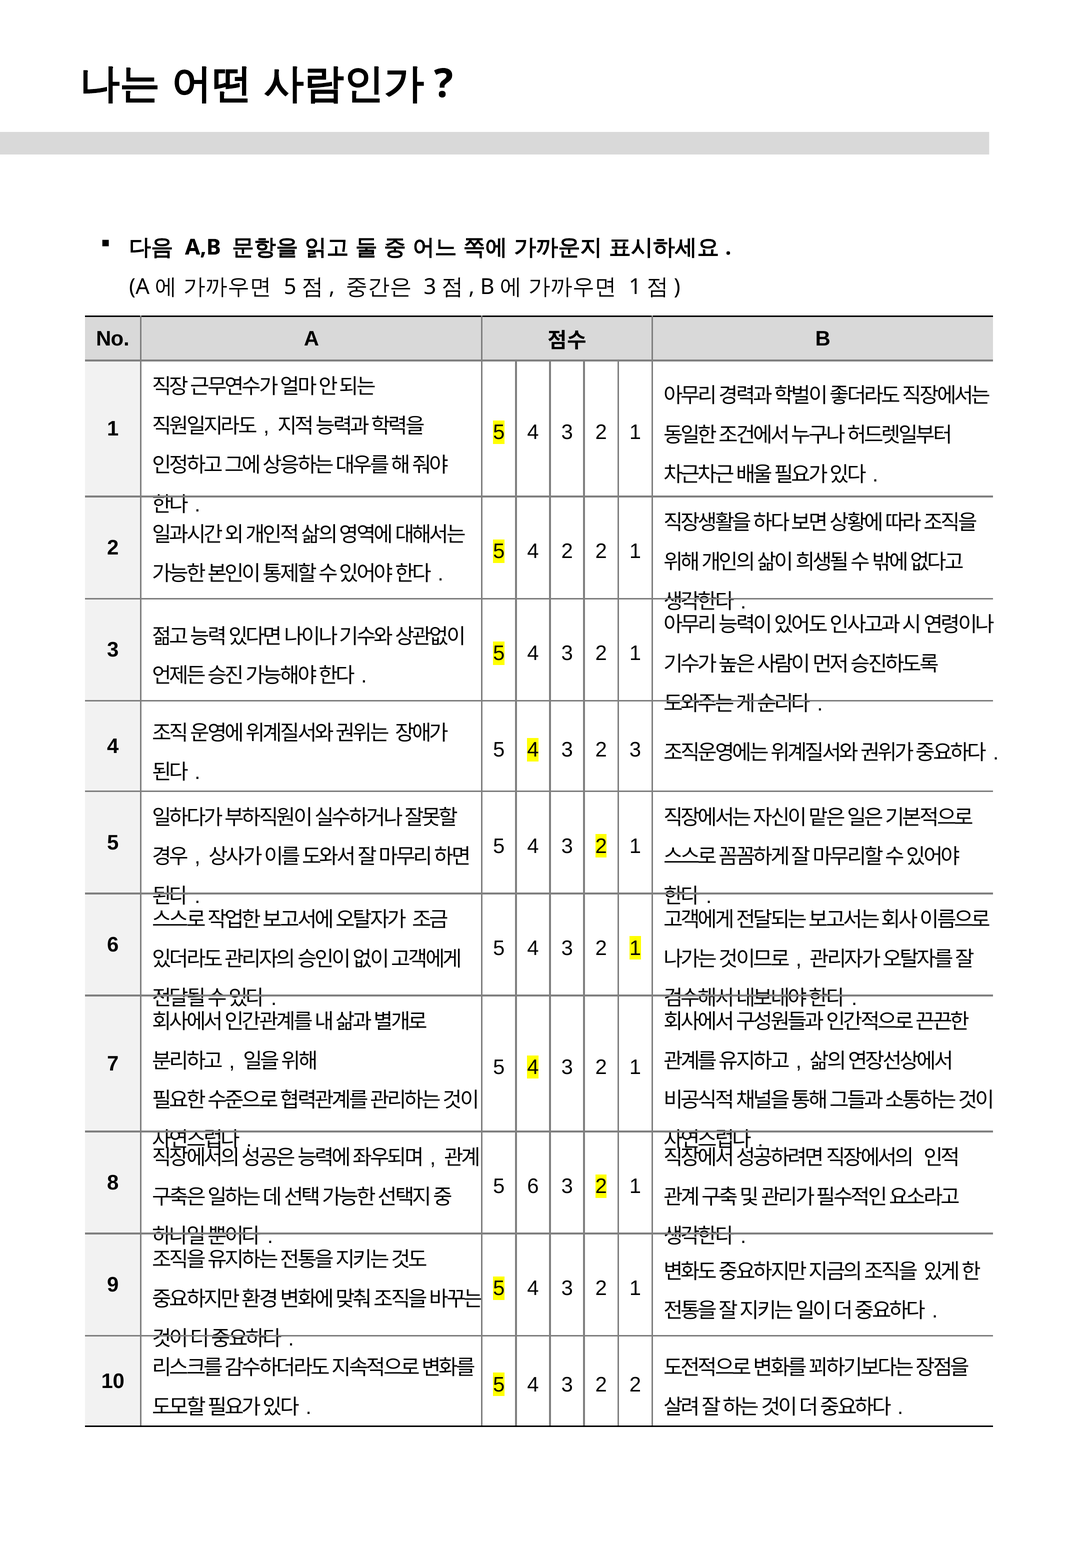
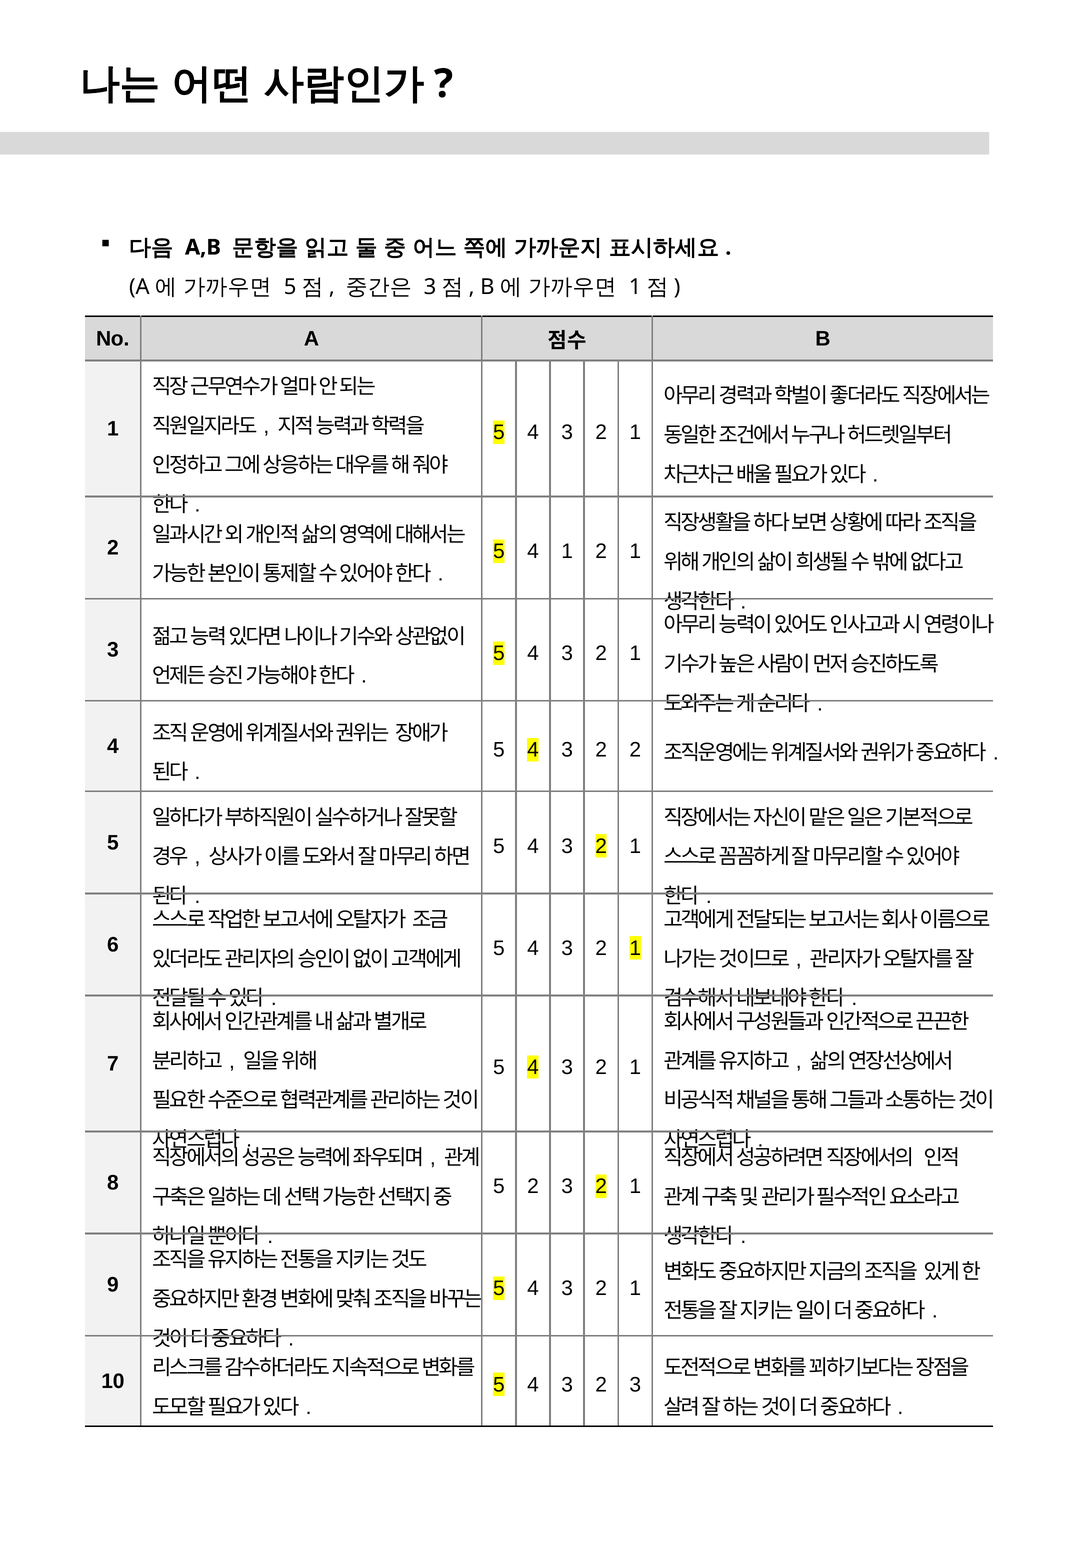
4 2: 2 -> 1 (567, 551)
2 3: 3 -> 2 (635, 750)
5 6: 6 -> 2 (533, 1186)
3 2 2: 2 -> 3 (635, 1385)
